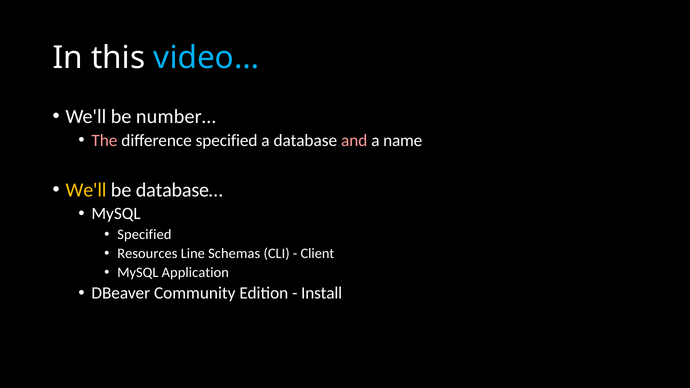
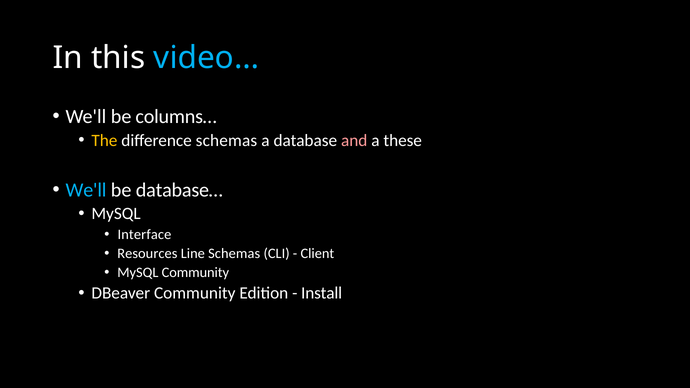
number…: number… -> columns… (176, 117)
The colour: pink -> yellow (104, 140)
difference specified: specified -> schemas (226, 140)
name: name -> these (403, 140)
We'll colour: yellow -> light blue (86, 190)
Specified: Specified -> Interface (144, 234)
MySQL Application: Application -> Community (195, 273)
